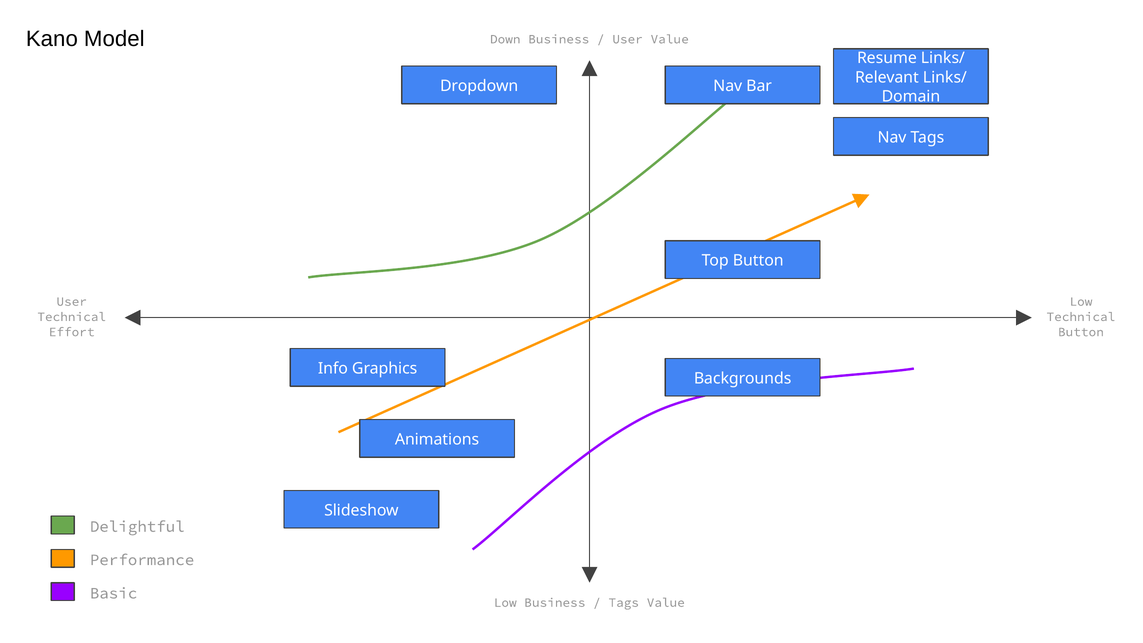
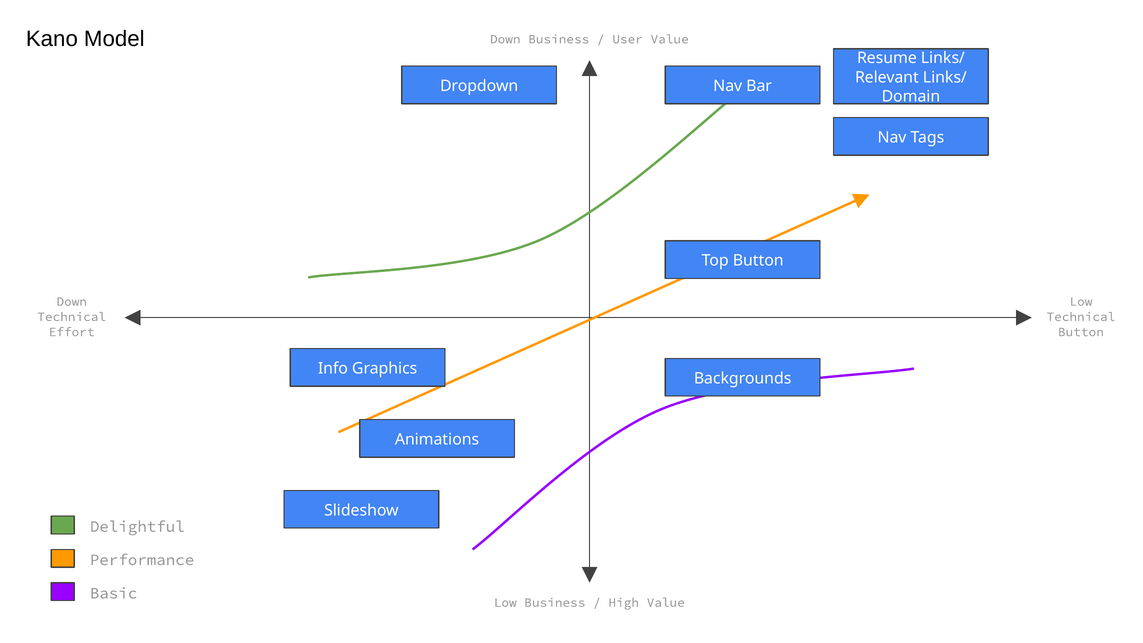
User: User -> Down (72, 302)
Tags: Tags -> High (624, 603)
